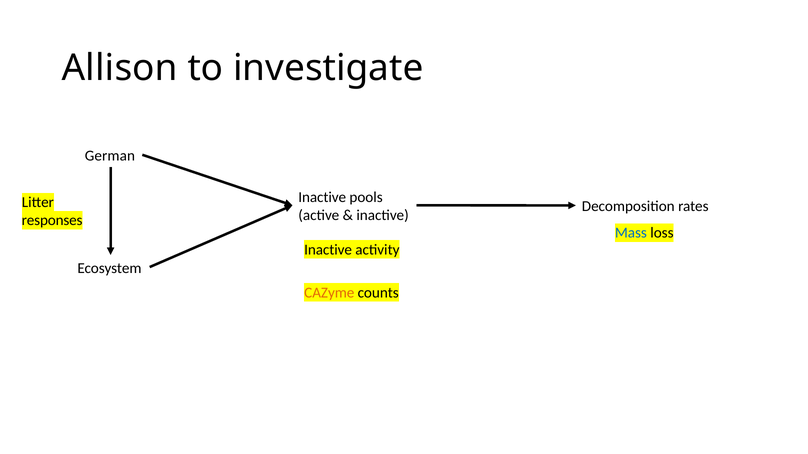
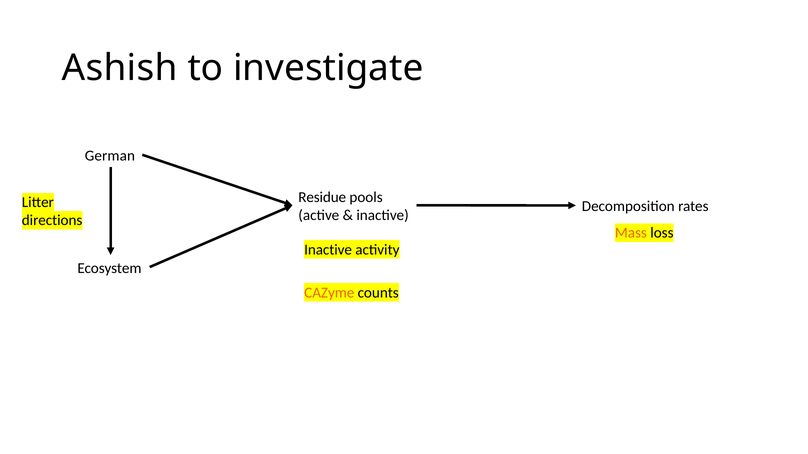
Allison: Allison -> Ashish (120, 68)
Inactive: Inactive -> Residue (322, 198)
responses: responses -> directions (52, 221)
Mass colour: blue -> orange (631, 233)
